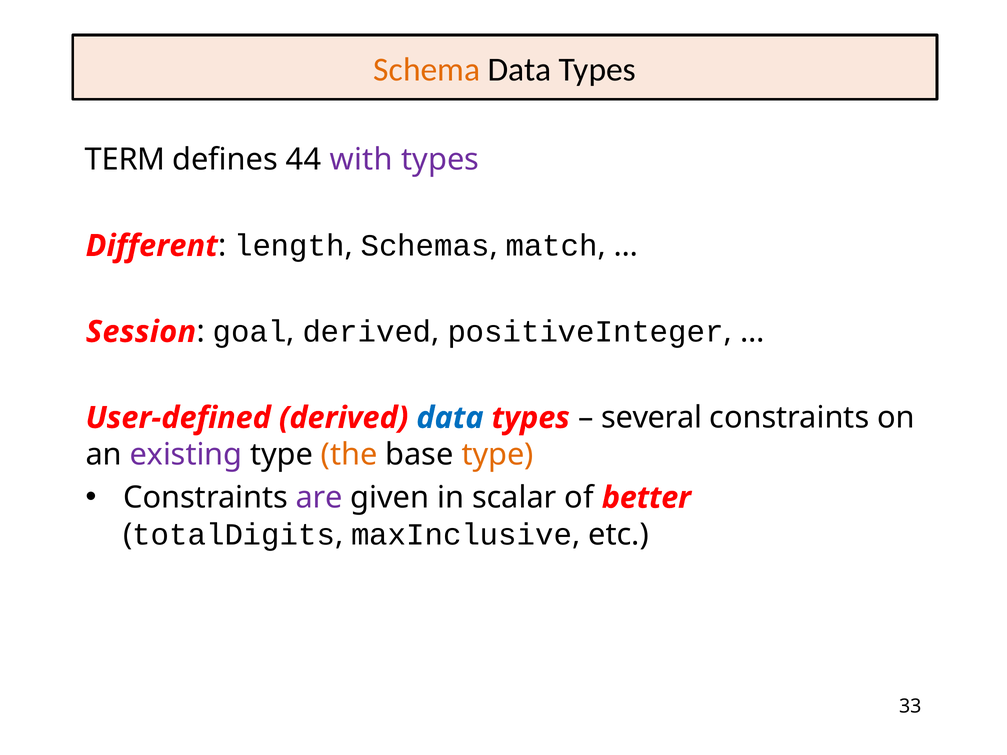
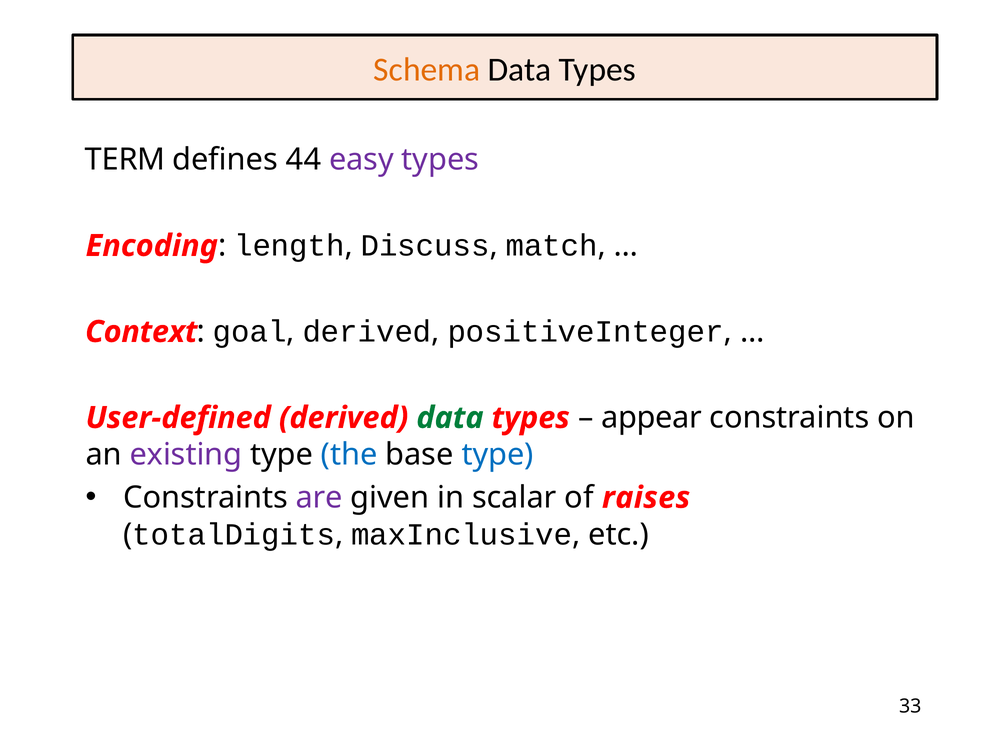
with: with -> easy (361, 160)
Different: Different -> Encoding (152, 246)
Schemas: Schemas -> Discuss (425, 246)
Session: Session -> Context (141, 332)
data colour: blue -> green (450, 418)
several: several -> appear (652, 418)
the colour: orange -> blue (349, 455)
type colour: orange -> blue (498, 455)
better: better -> raises (646, 498)
